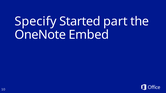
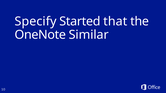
part: part -> that (115, 21)
Embed: Embed -> Similar (89, 35)
